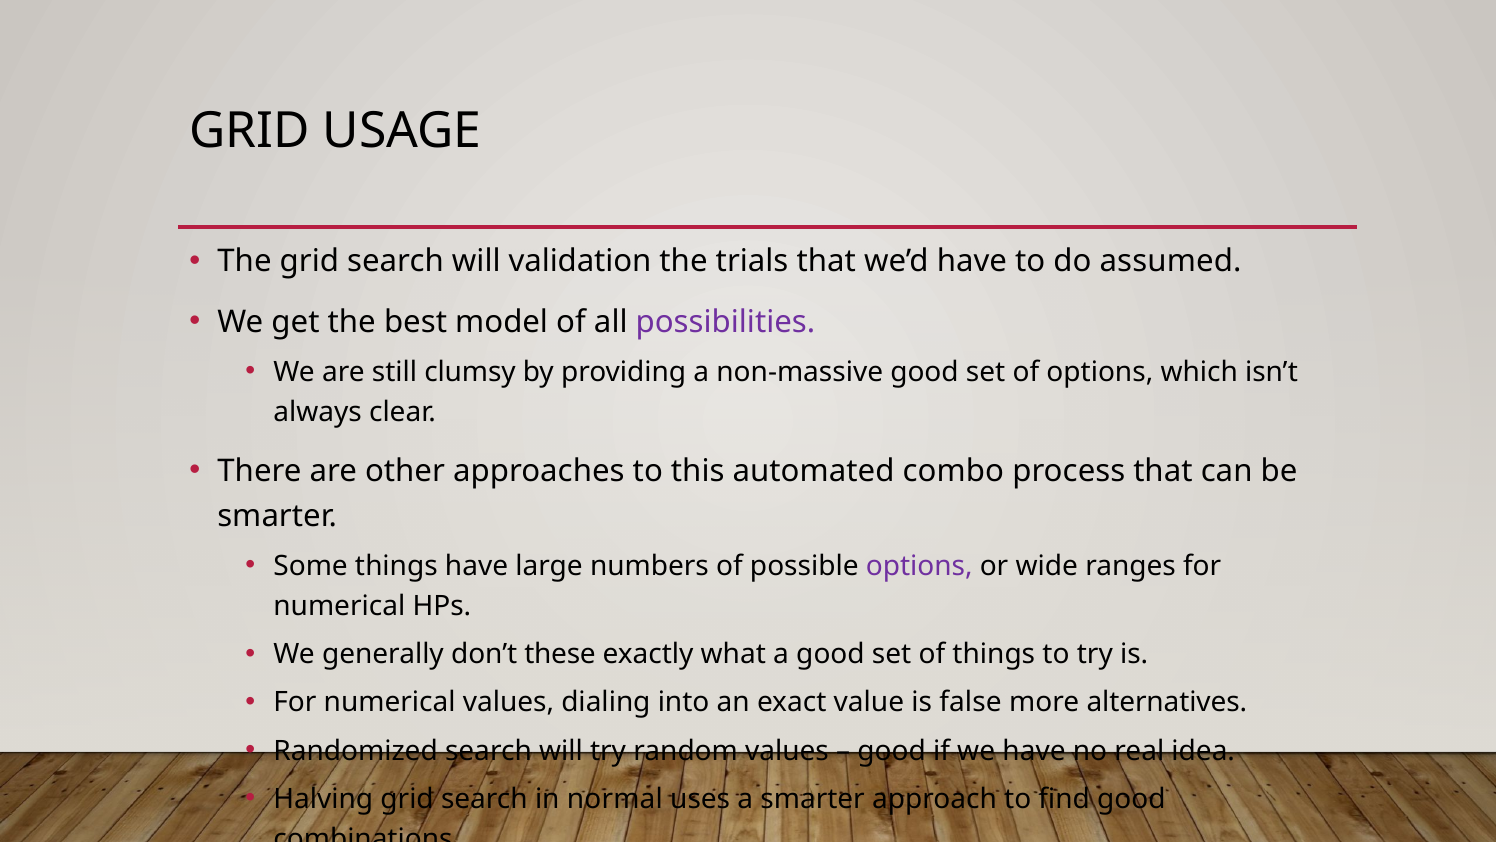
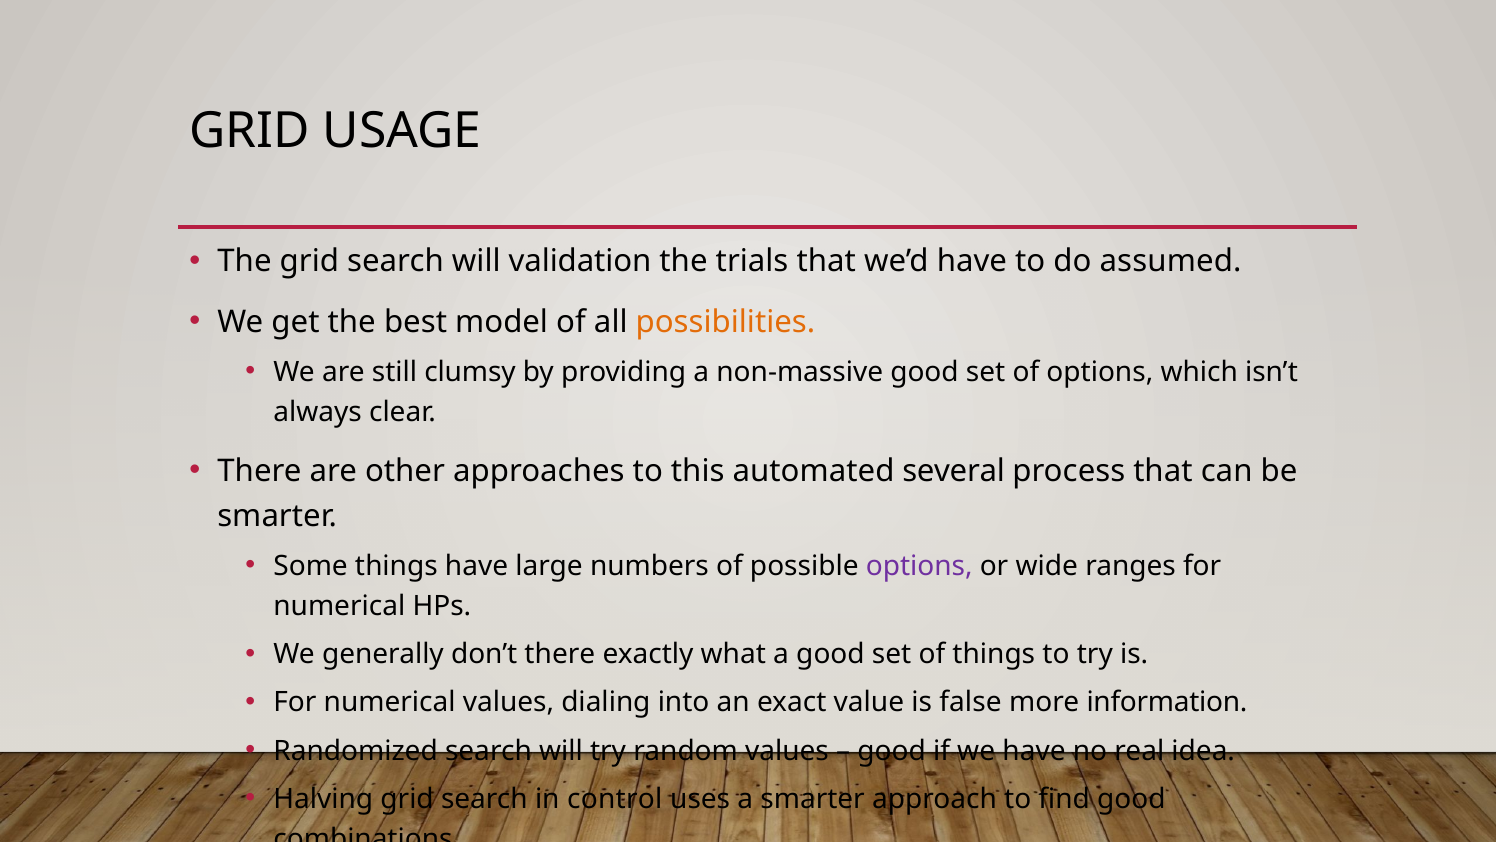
possibilities colour: purple -> orange (725, 322)
combo: combo -> several (954, 471)
don’t these: these -> there (560, 654)
more alternatives: alternatives -> information (1167, 702)
normal: normal -> control (615, 799)
